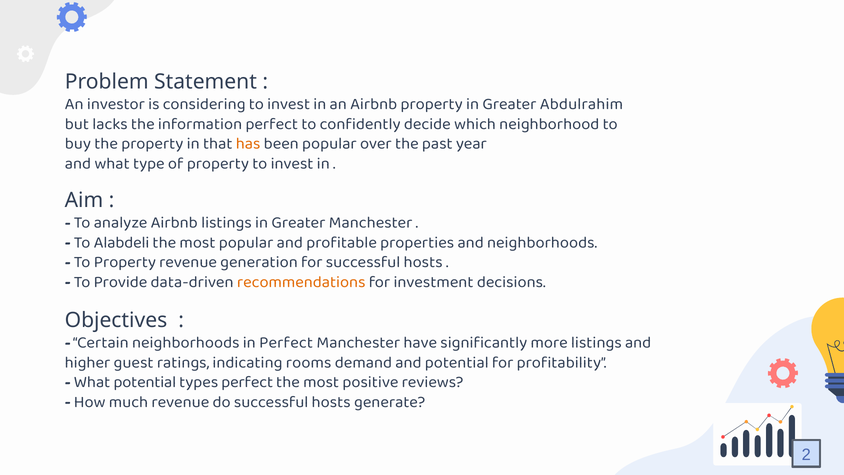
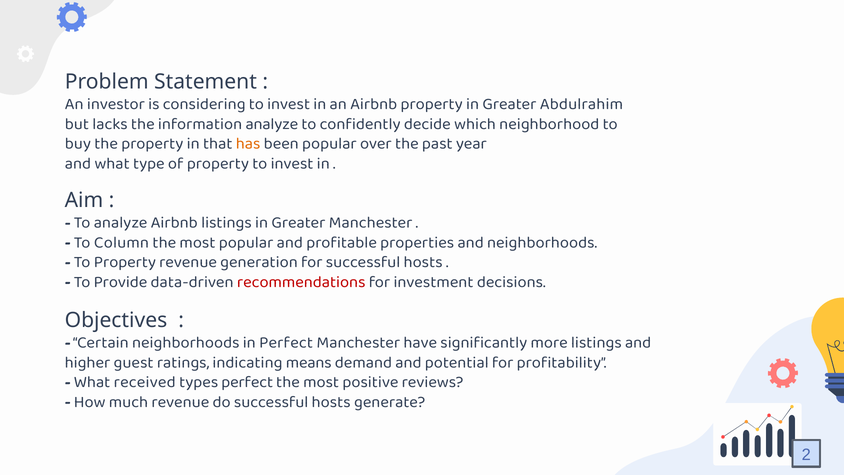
information perfect: perfect -> analyze (272, 124)
Alabdeli: Alabdeli -> Column (121, 242)
recommendations colour: orange -> red (301, 282)
rooms: rooms -> means (309, 362)
What potential: potential -> received (145, 382)
